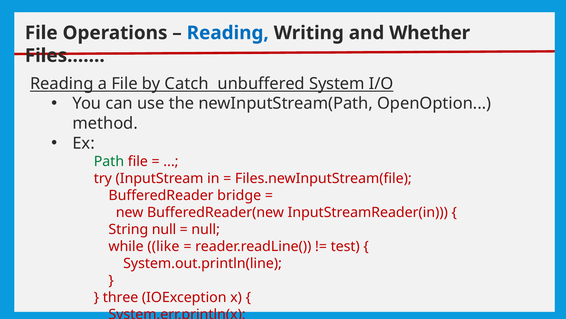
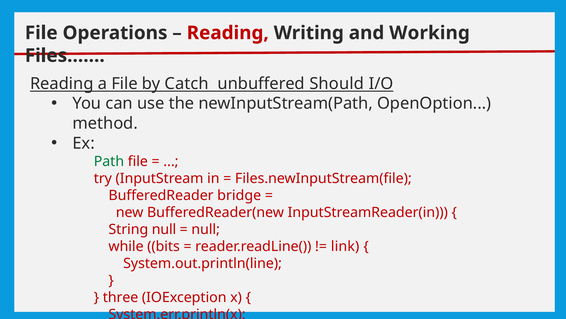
Reading colour: blue -> red (228, 33)
Whether: Whether -> Working (430, 33)
System: System -> Should (337, 83)
like: like -> bits (164, 246)
test: test -> link (345, 246)
